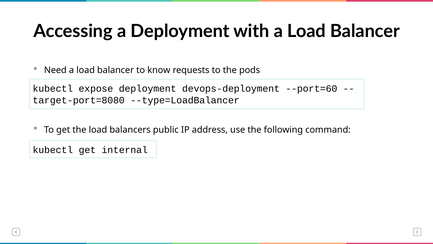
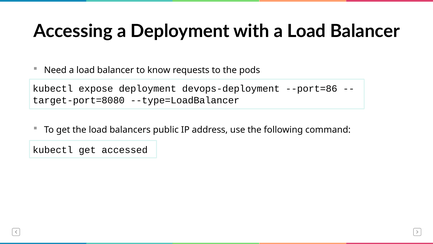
--port=60: --port=60 -> --port=86 (311, 89)
internal: internal -> accessed (125, 150)
